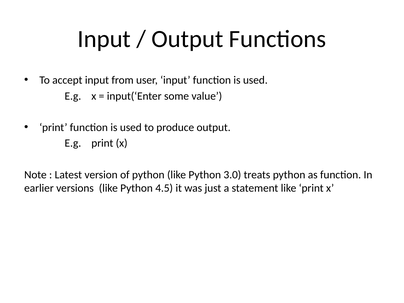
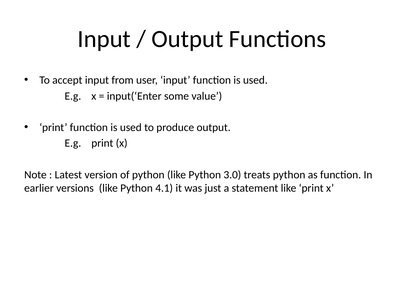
4.5: 4.5 -> 4.1 (164, 188)
